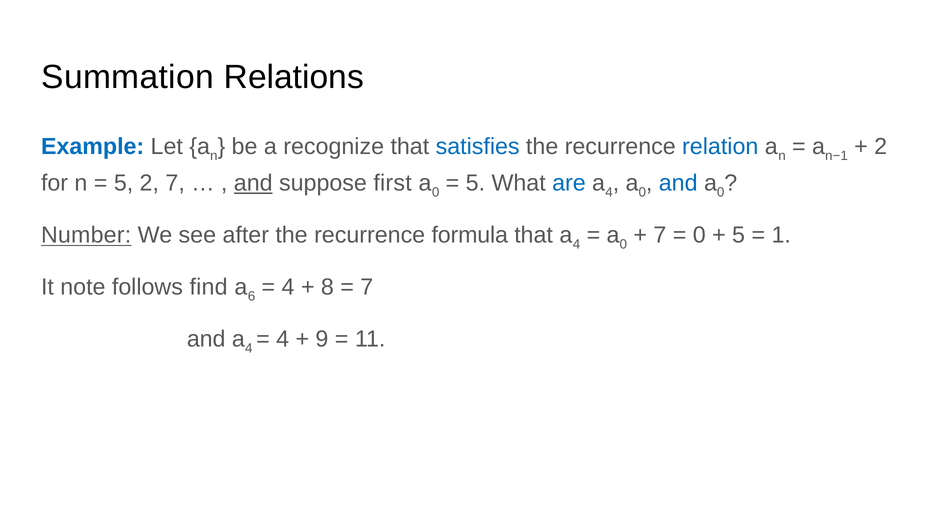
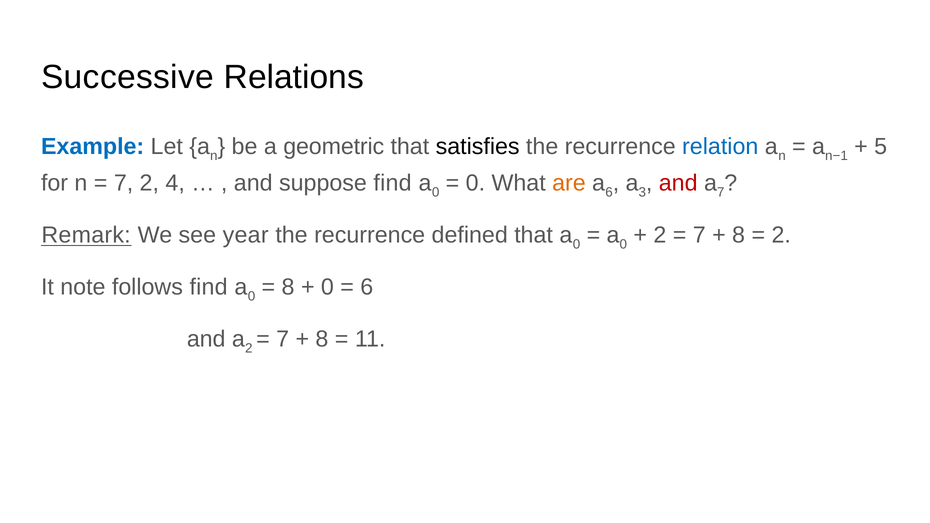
Summation: Summation -> Successive (128, 77)
recognize: recognize -> geometric (334, 147)
satisfies colour: blue -> black (478, 147)
2: 2 -> 5 (881, 147)
5: 5 -> 7 (124, 183)
2 7: 7 -> 4 (175, 183)
and underline: present -> none (253, 183)
suppose first: first -> find (393, 183)
5: 5 -> 0 (475, 183)
are colour: blue -> orange (569, 183)
4: 4 -> 6 (609, 192)
0: 0 -> 3 (642, 192)
and colour: blue -> red (678, 183)
0: 0 -> 7 (721, 192)
Number: Number -> Remark (86, 235)
after: after -> year (246, 235)
formula: formula -> defined (470, 235)
that a 4: 4 -> 0 (577, 244)
7: 7 -> 2 (660, 235)
0: 0 -> 7 (699, 235)
5: 5 -> 8 (739, 235)
1: 1 -> 2 (781, 235)
6: 6 -> 0 (252, 296)
4: 4 -> 8 (288, 287)
8: 8 -> 0 (327, 287)
7: 7 -> 6 (367, 287)
and a 4: 4 -> 2 (249, 348)
4: 4 -> 7 (283, 339)
9: 9 -> 8 (322, 339)
